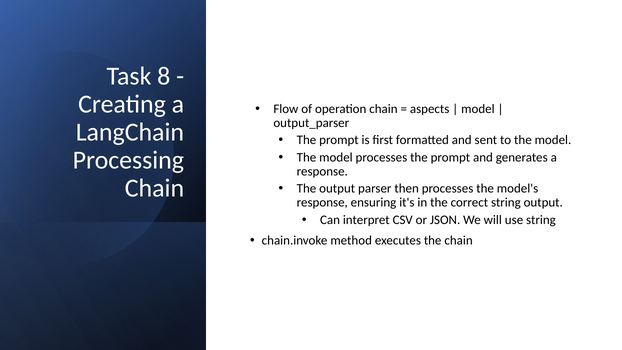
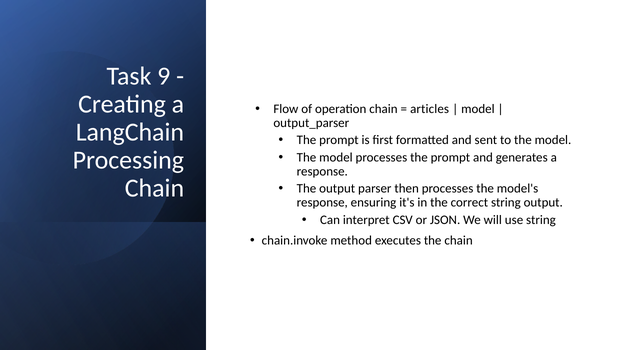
8: 8 -> 9 (164, 76)
aspects: aspects -> articles (430, 109)
